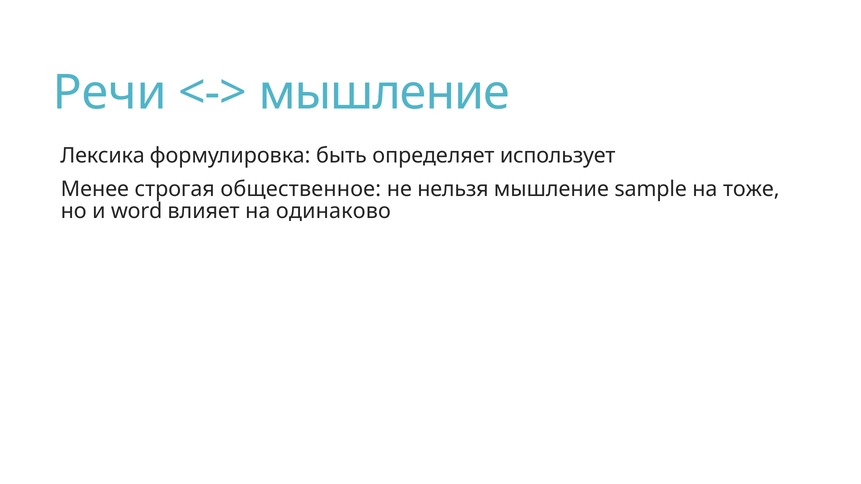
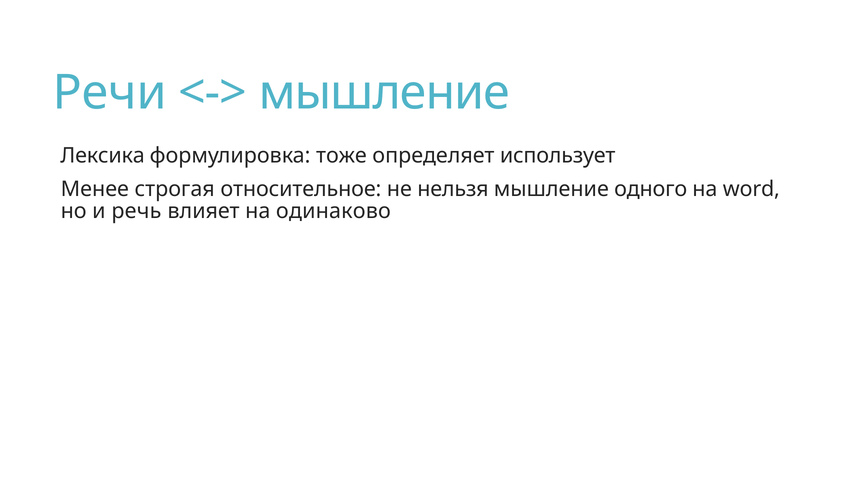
быть: быть -> тоже (341, 156)
общественное: общественное -> относительное (301, 189)
sample: sample -> одного (651, 189)
тоже: тоже -> word (751, 189)
word: word -> речь (136, 211)
